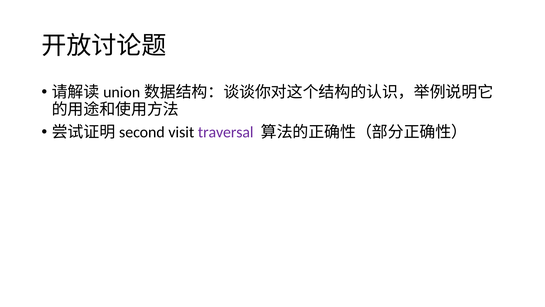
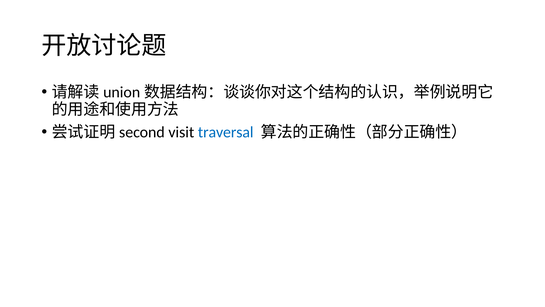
traversal colour: purple -> blue (226, 132)
